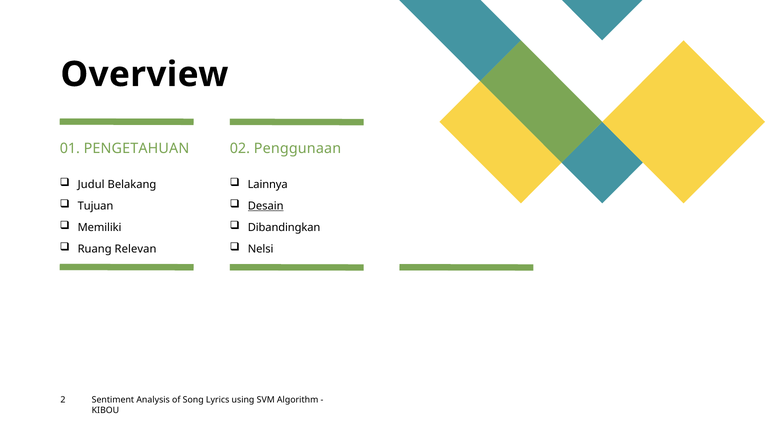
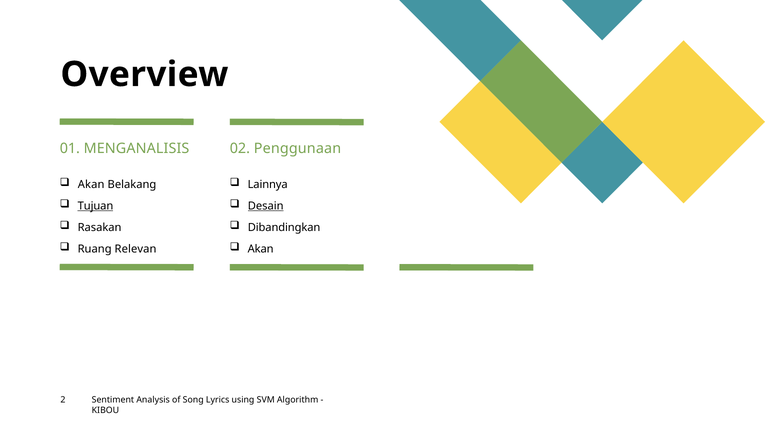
PENGETAHUAN: PENGETAHUAN -> MENGANALISIS (136, 148)
Judul: Judul -> Akan (91, 184)
Tujuan underline: none -> present (95, 206)
Memiliki: Memiliki -> Rasakan (100, 227)
Nelsi: Nelsi -> Akan (261, 248)
